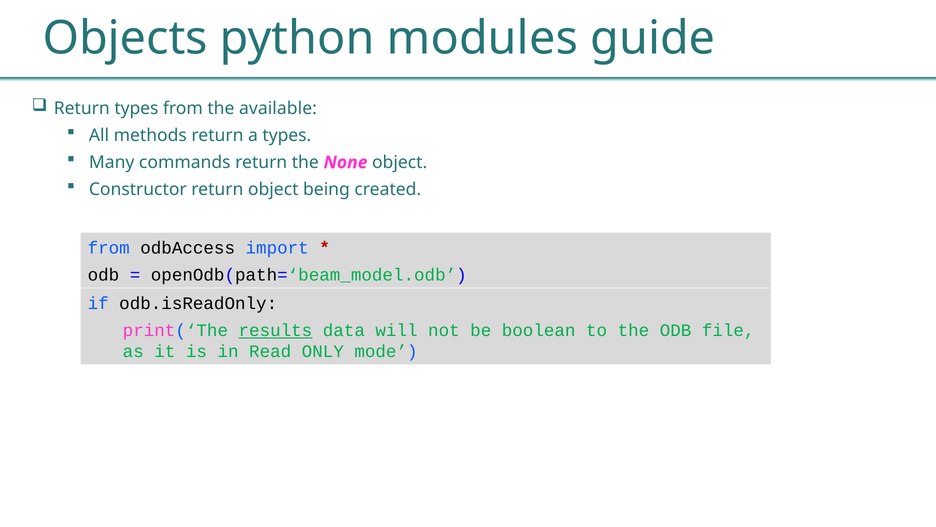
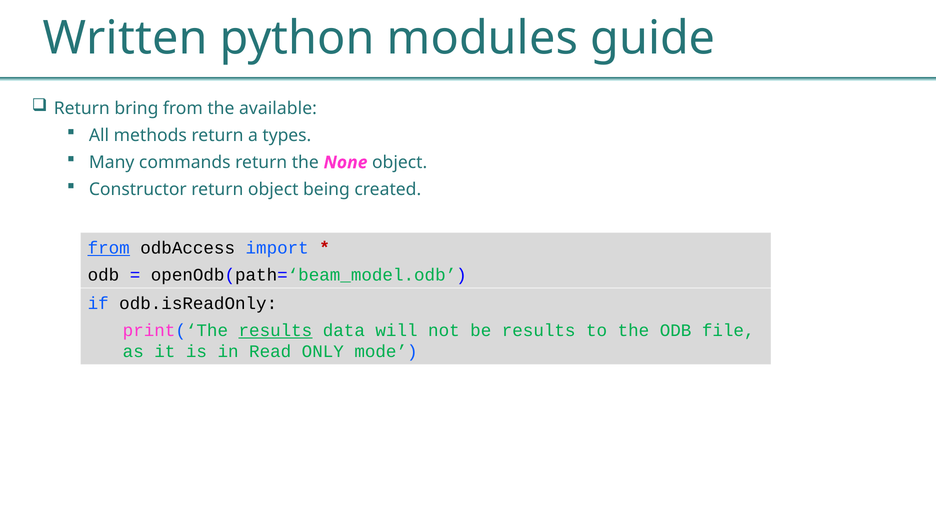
Objects: Objects -> Written (125, 38)
Return types: types -> bring (136, 108)
from underline: none -> present (109, 248)
be boolean: boolean -> results (539, 330)
